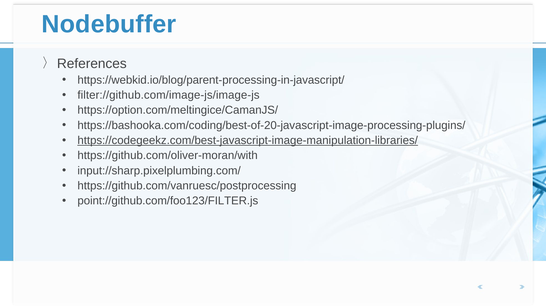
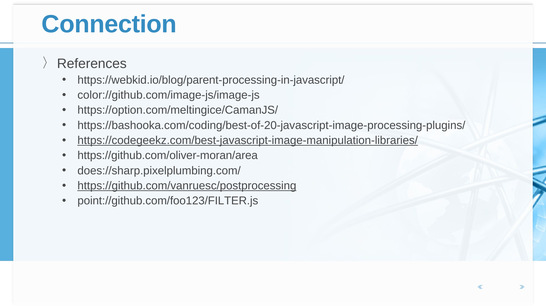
Nodebuffer: Nodebuffer -> Connection (109, 24)
filter://github.com/image-js/image-js: filter://github.com/image-js/image-js -> color://github.com/image-js/image-js (169, 95)
https://github.com/oliver-moran/with: https://github.com/oliver-moran/with -> https://github.com/oliver-moran/area (168, 156)
input://sharp.pixelplumbing.com/: input://sharp.pixelplumbing.com/ -> does://sharp.pixelplumbing.com/ (159, 171)
https://github.com/vanruesc/postprocessing underline: none -> present (187, 186)
